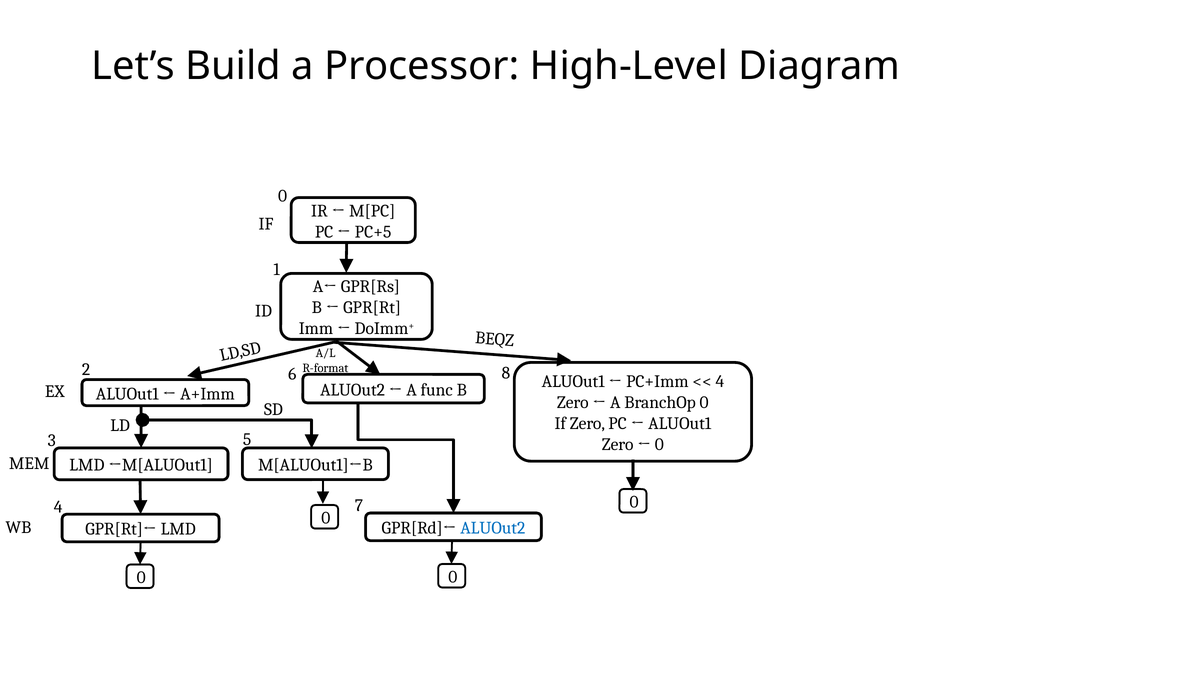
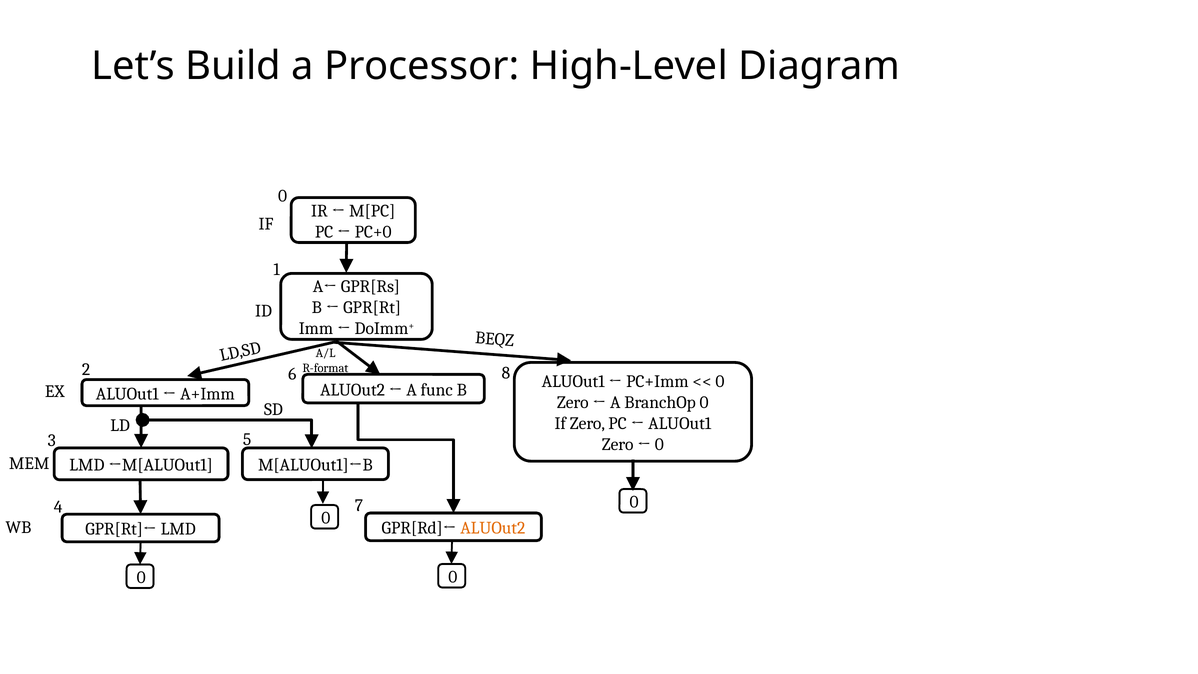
PC+5: PC+5 -> PC+0 (373, 232)
4: 4 -> 0 (720, 381)
ALUOut2 colour: blue -> orange (493, 528)
